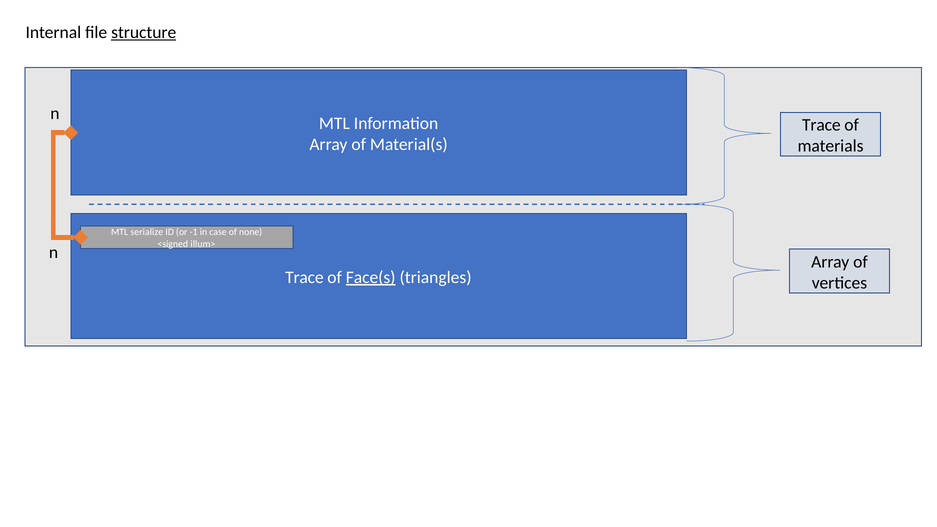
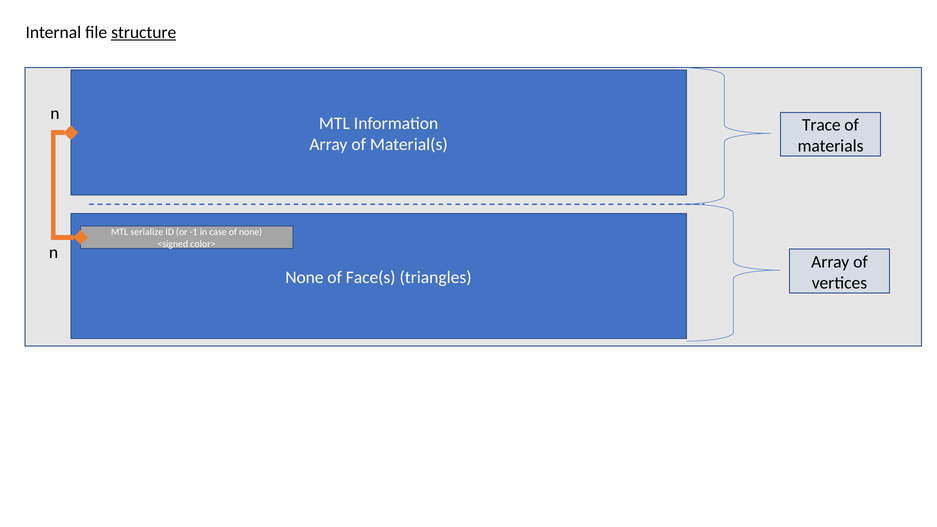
illum>: illum> -> color> (203, 244)
Trace: Trace -> None (304, 277)
Face(s underline: present -> none (371, 277)
